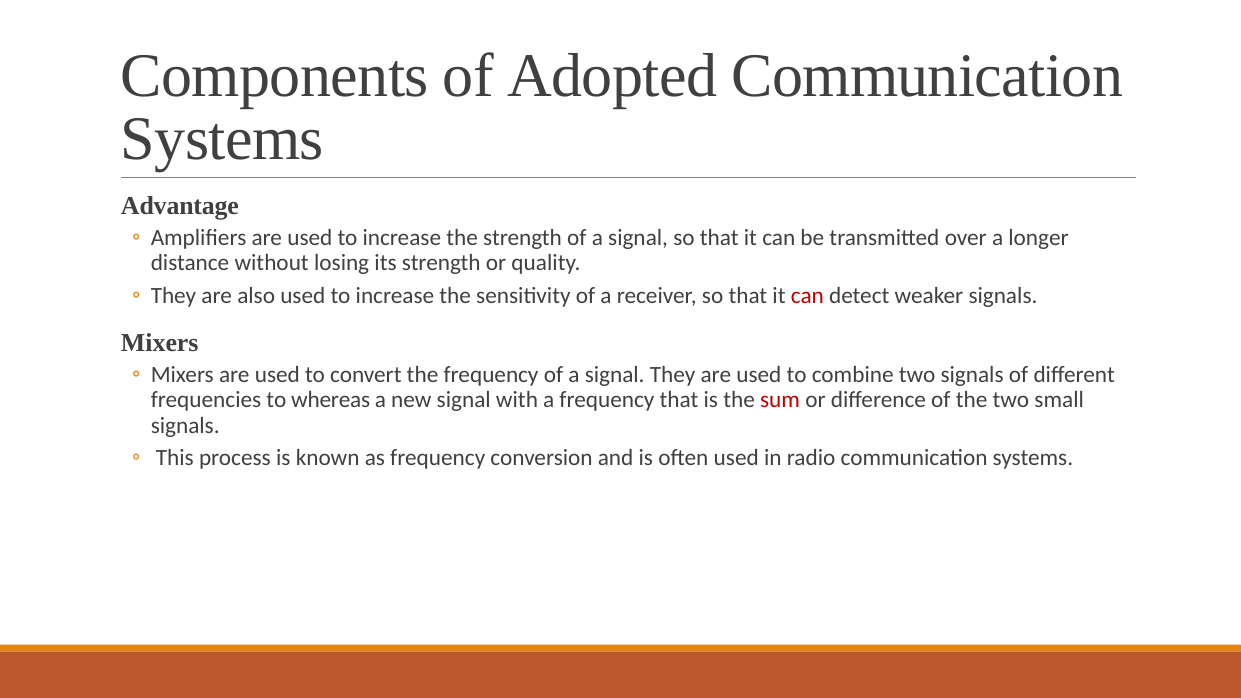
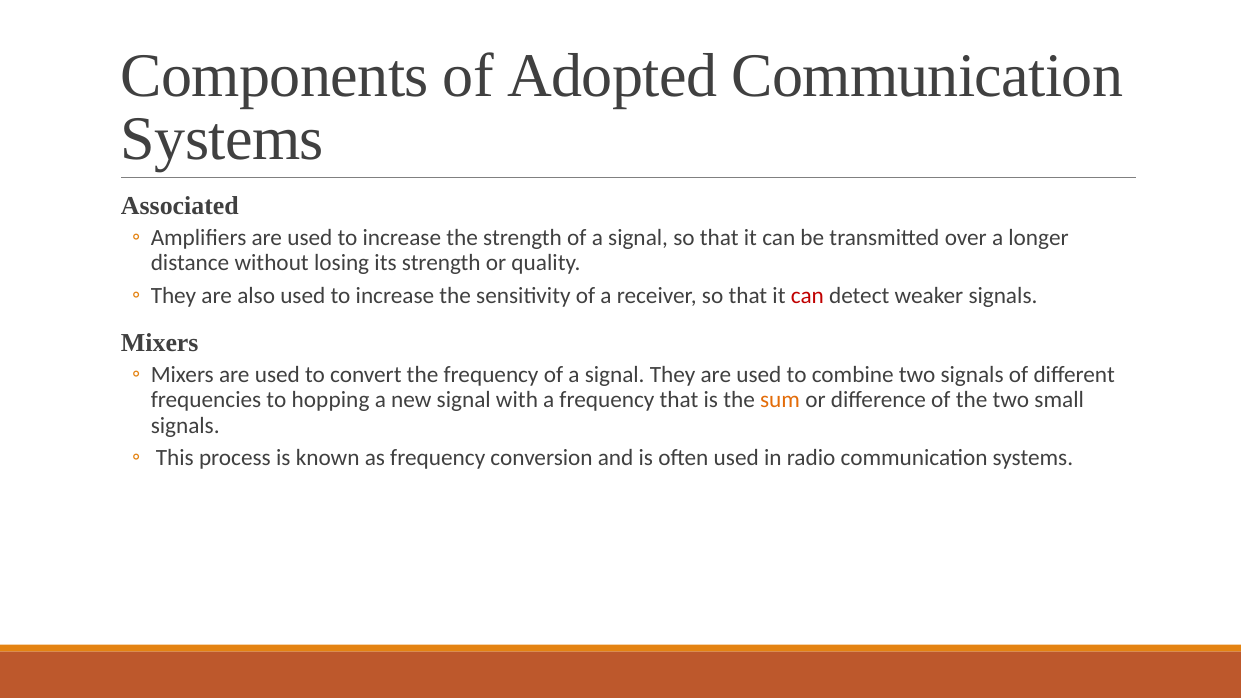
Advantage: Advantage -> Associated (180, 206)
whereas: whereas -> hopping (331, 400)
sum colour: red -> orange (780, 400)
